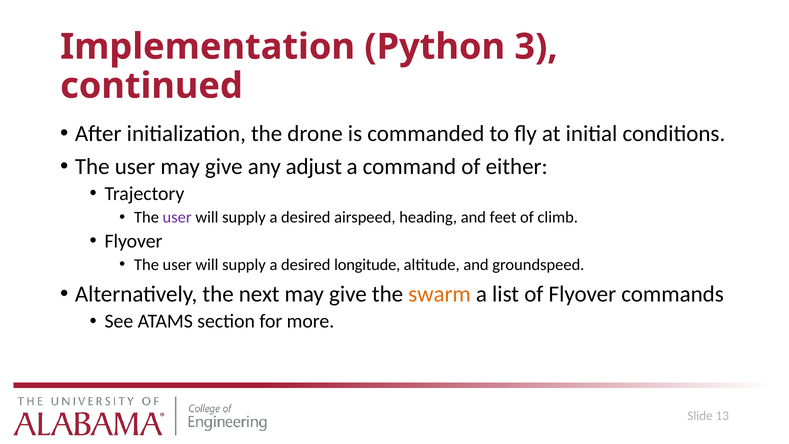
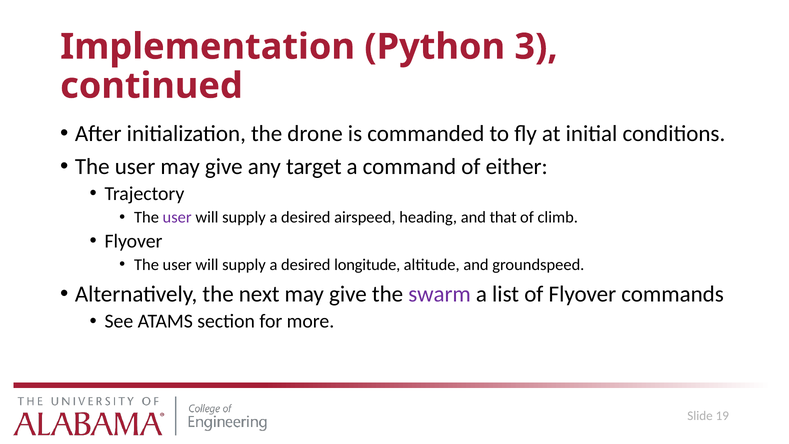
adjust: adjust -> target (314, 166)
feet: feet -> that (503, 217)
swarm colour: orange -> purple (440, 294)
13: 13 -> 19 (722, 416)
